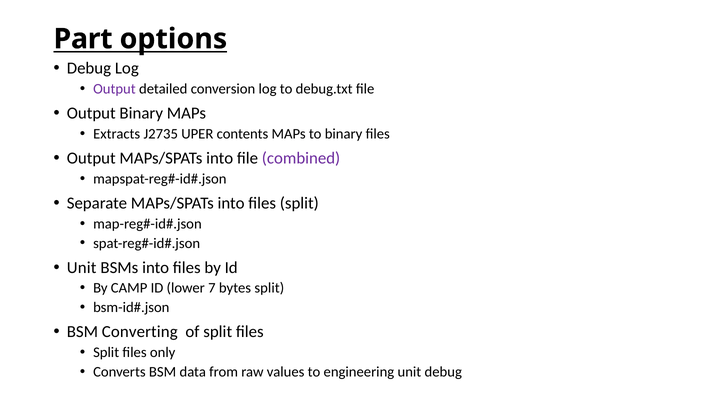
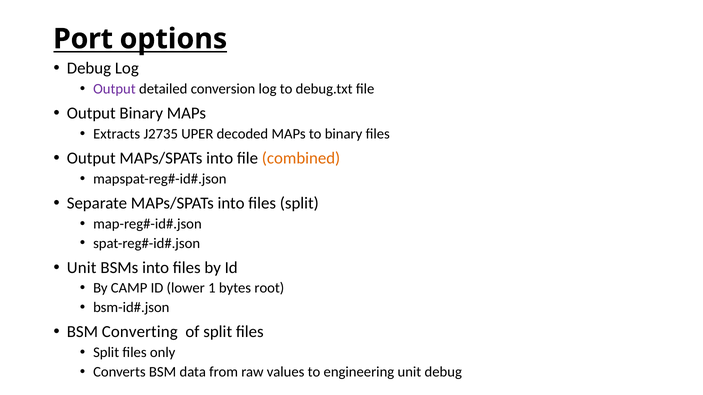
Part: Part -> Port (83, 39)
contents: contents -> decoded (242, 134)
combined colour: purple -> orange (301, 158)
7: 7 -> 1 (212, 288)
bytes split: split -> root (269, 288)
